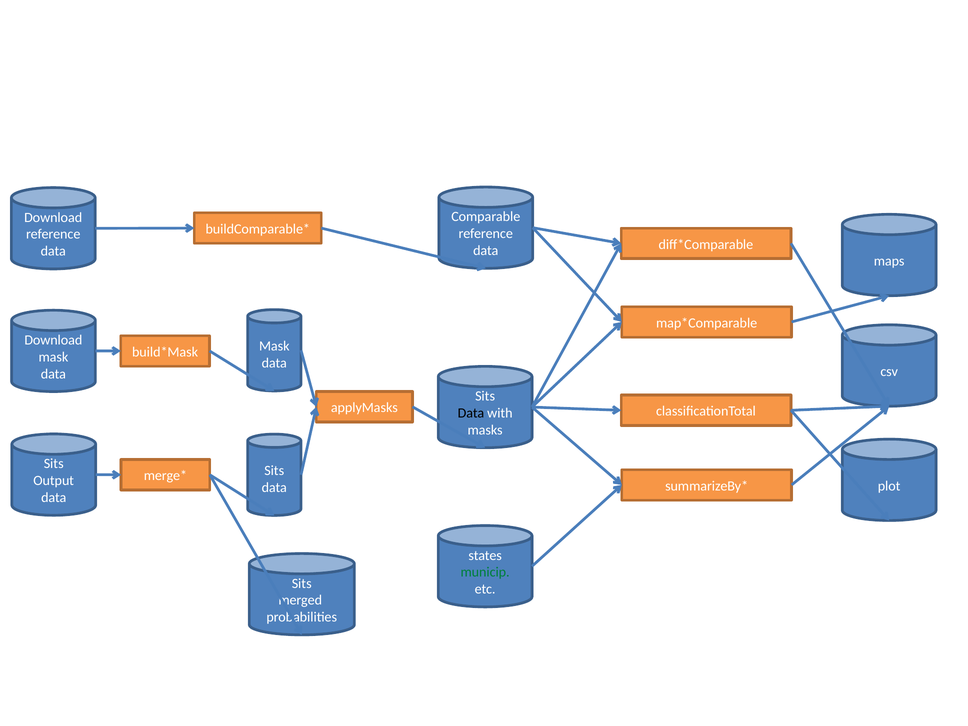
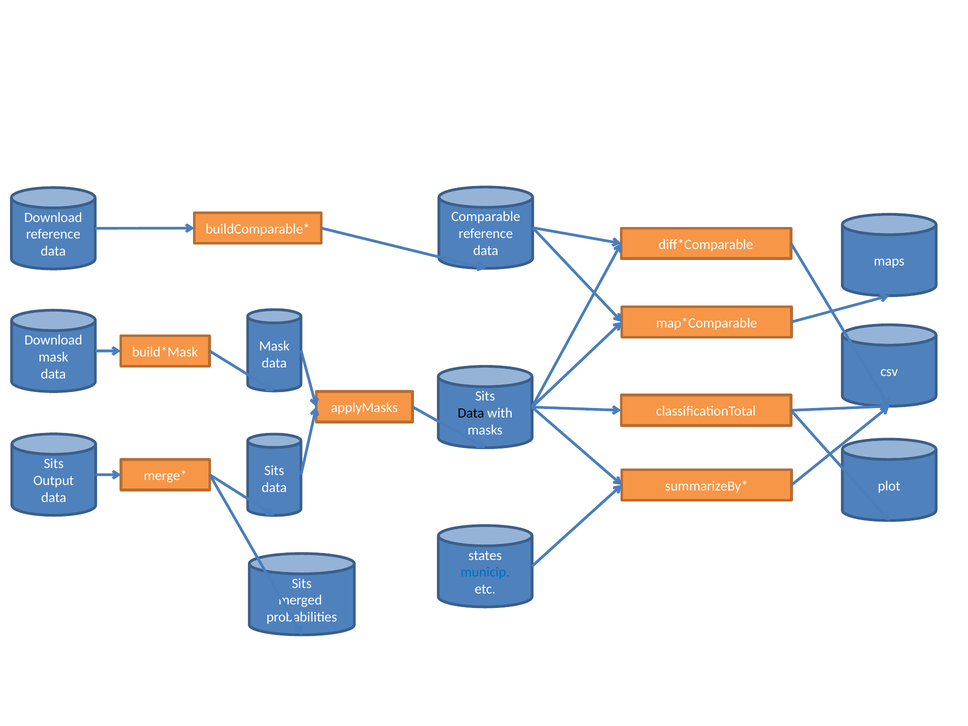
municip colour: green -> blue (485, 572)
